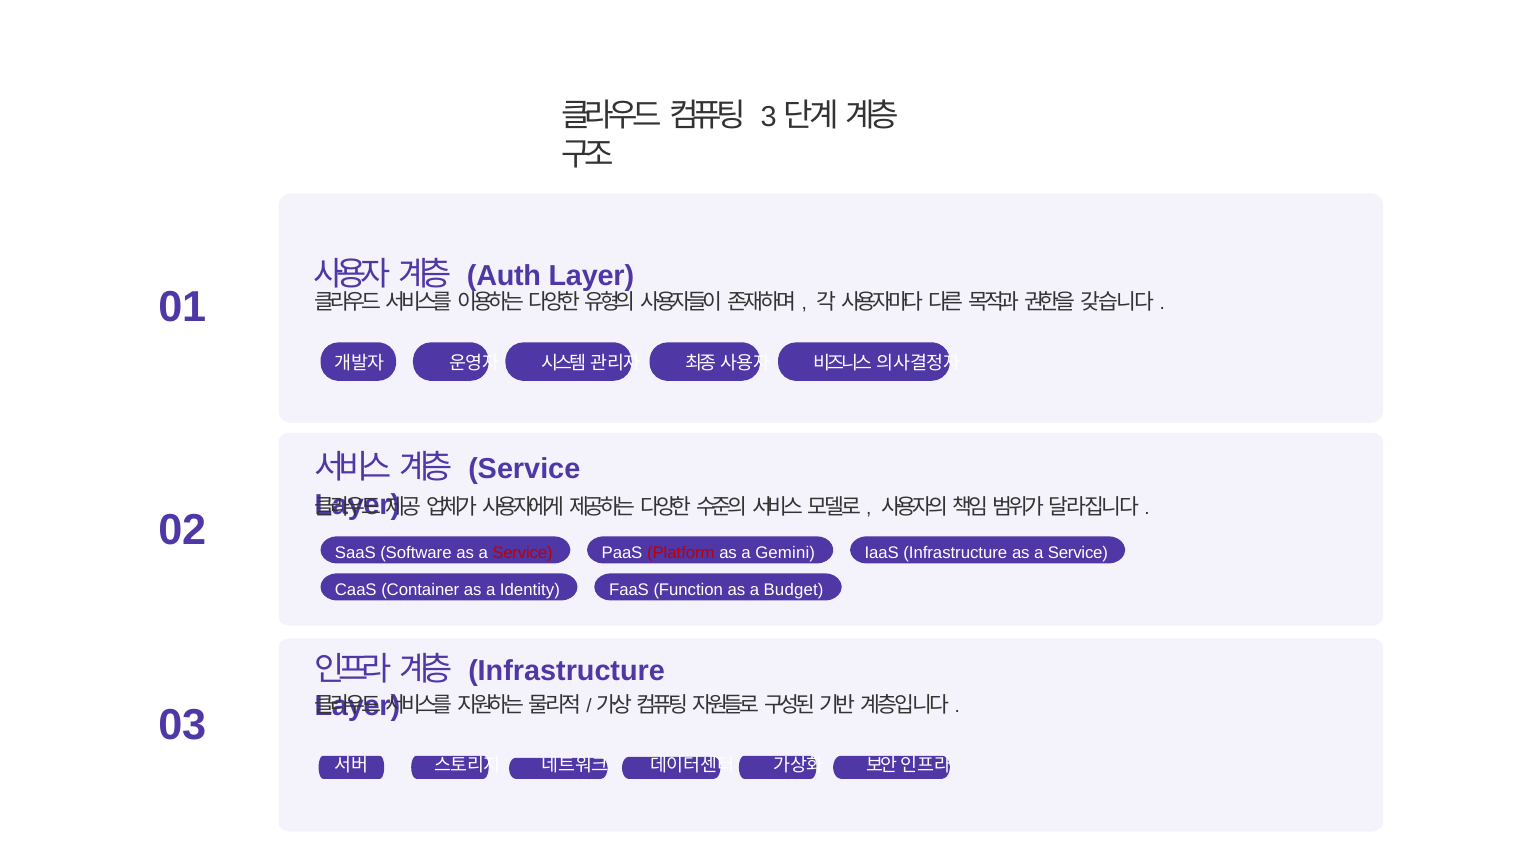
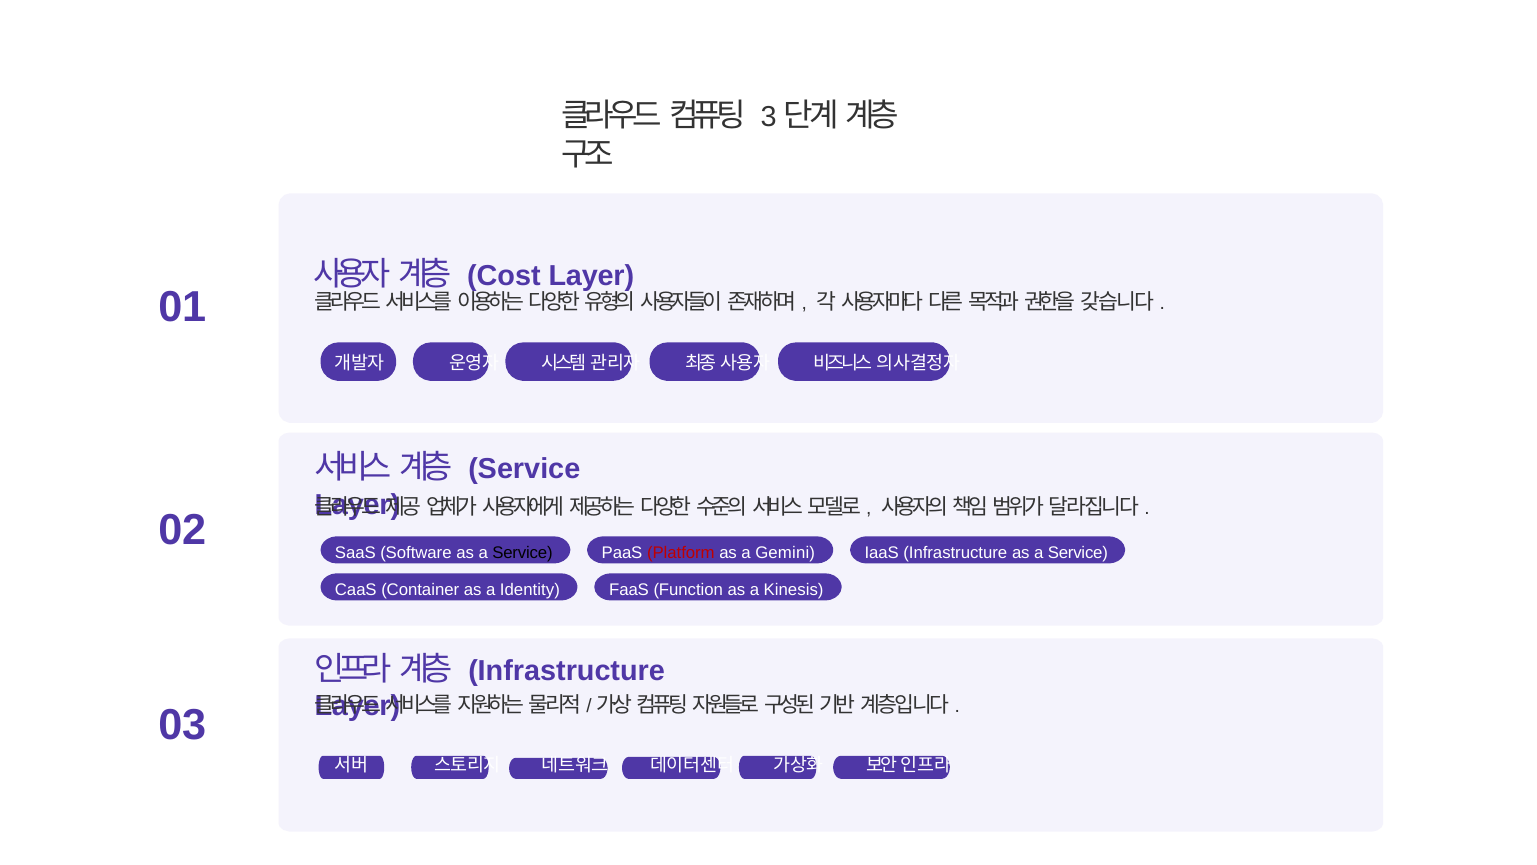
Auth: Auth -> Cost (504, 276)
Service colour: red -> black (522, 552)
Budget: Budget -> Kinesis (794, 589)
